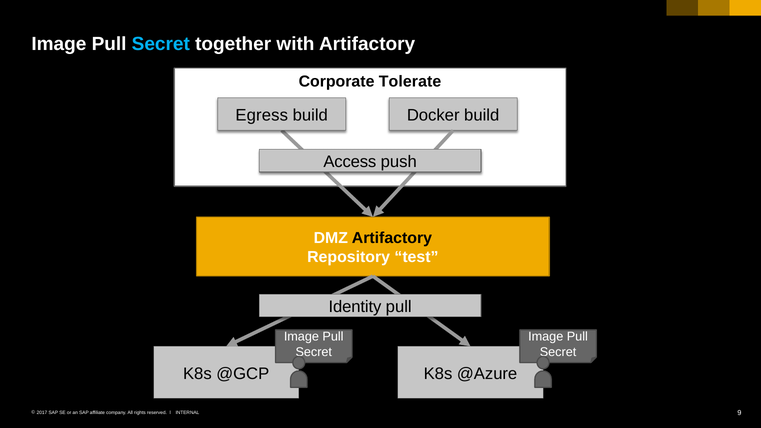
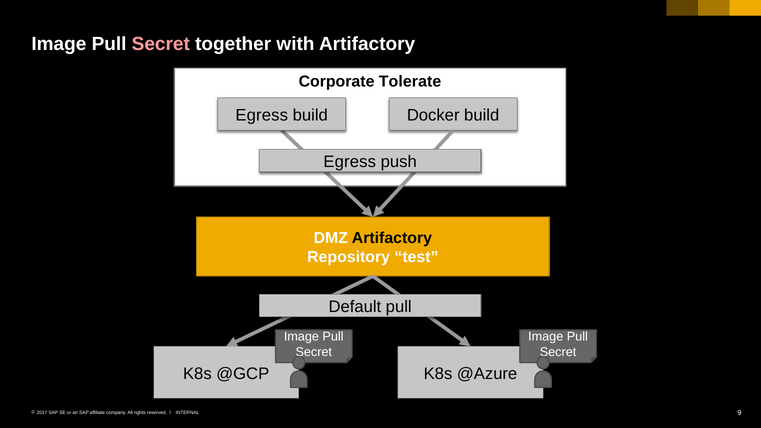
Secret colour: light blue -> pink (161, 44)
Access: Access -> Egress (350, 162)
Identity: Identity -> Default (355, 307)
